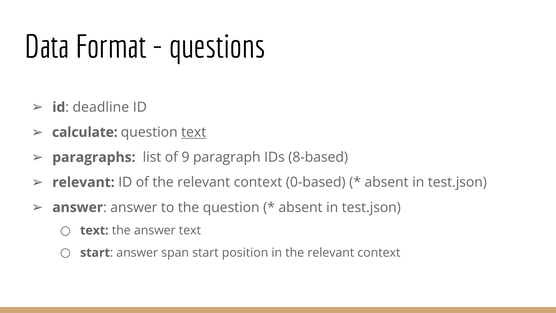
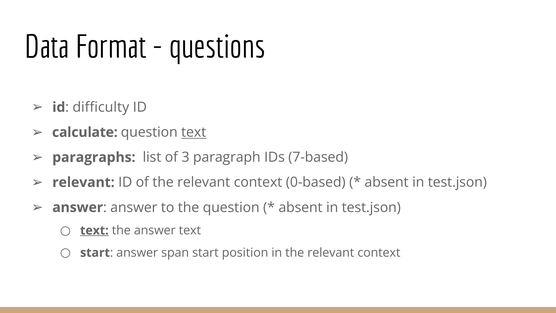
deadline: deadline -> difficulty (101, 107)
9: 9 -> 3 (185, 157)
8-based: 8-based -> 7-based (318, 157)
text underline: none -> present (94, 230)
